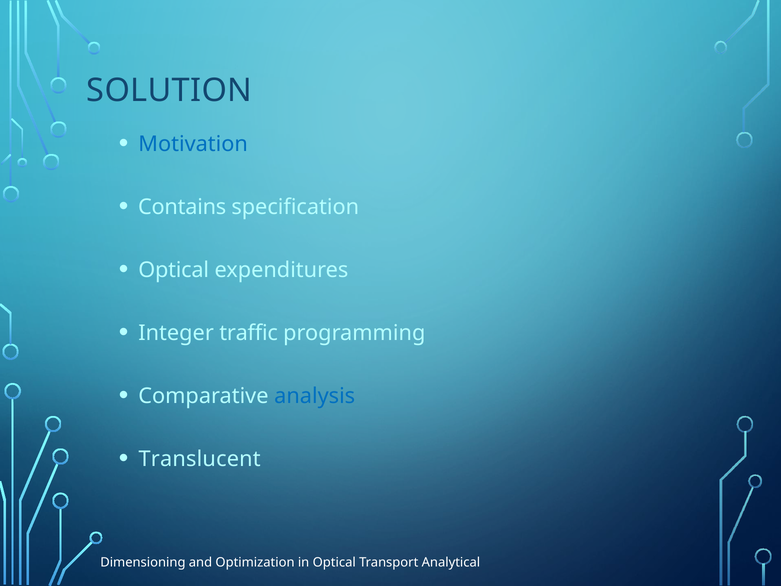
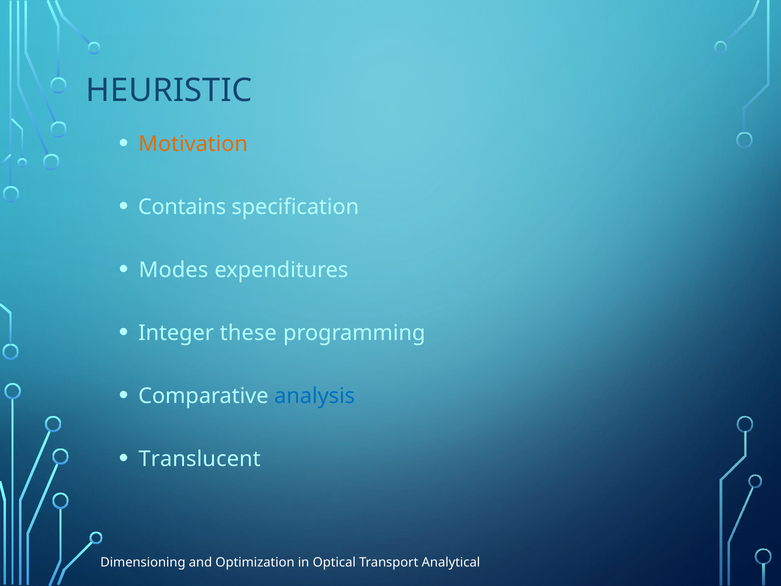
SOLUTION: SOLUTION -> HEURISTIC (169, 90)
Motivation colour: blue -> orange (193, 144)
Optical: Optical -> Modes (173, 270)
traffic: traffic -> these (248, 333)
